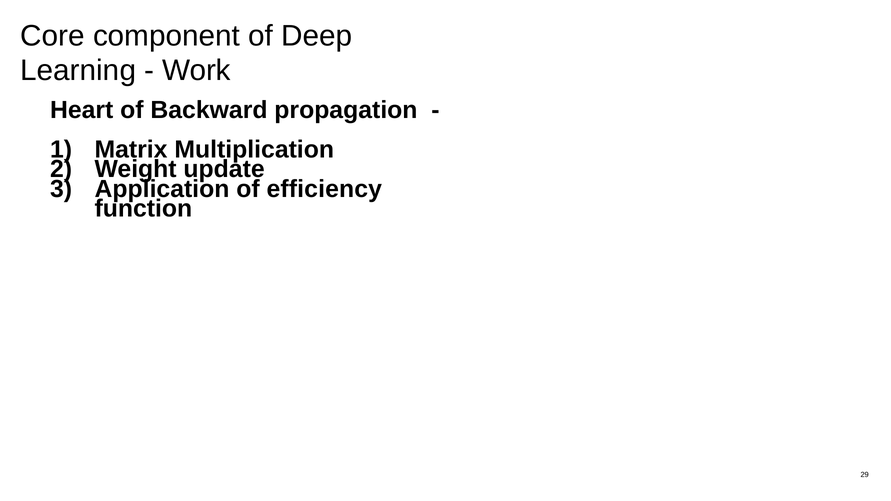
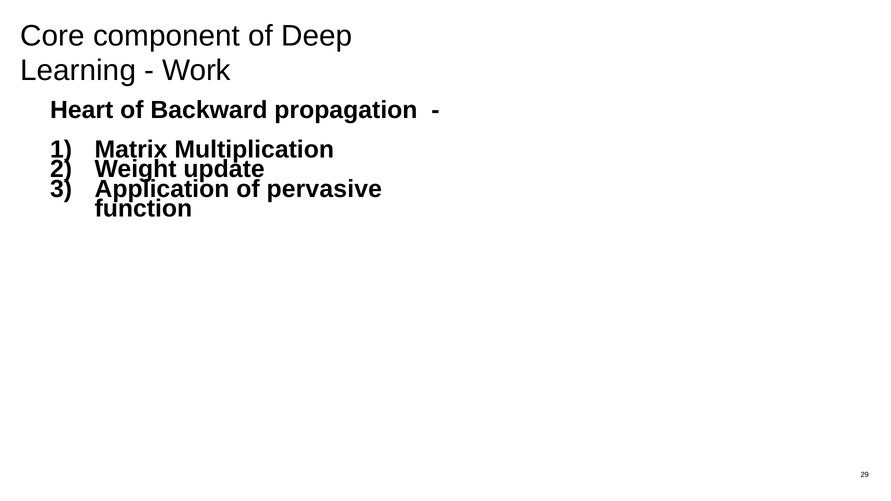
efficiency: efficiency -> pervasive (324, 189)
